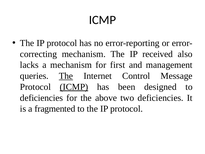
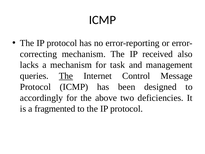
first: first -> task (118, 65)
ICMP underline: present -> none (74, 87)
deficiencies: deficiencies -> accordingly (41, 98)
